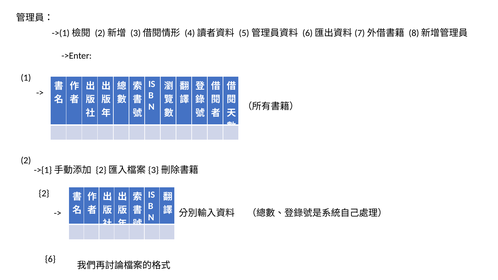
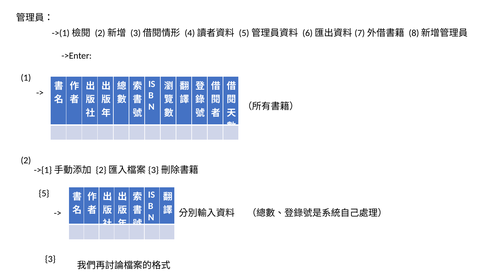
2: 2 -> 5 (44, 193)
6: 6 -> 3 (50, 259)
